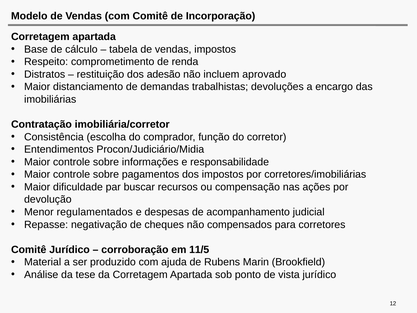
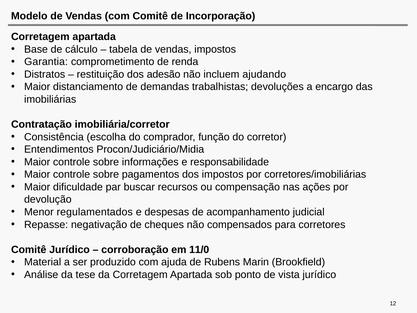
Respeito: Respeito -> Garantia (46, 62)
aprovado: aprovado -> ajudando (264, 74)
11/5: 11/5 -> 11/0 (199, 249)
